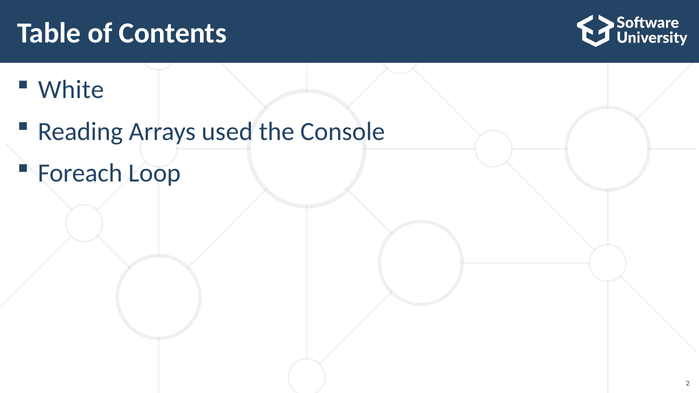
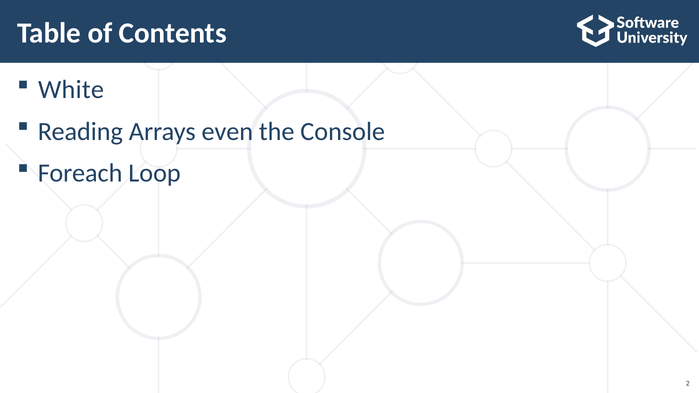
used: used -> even (227, 132)
